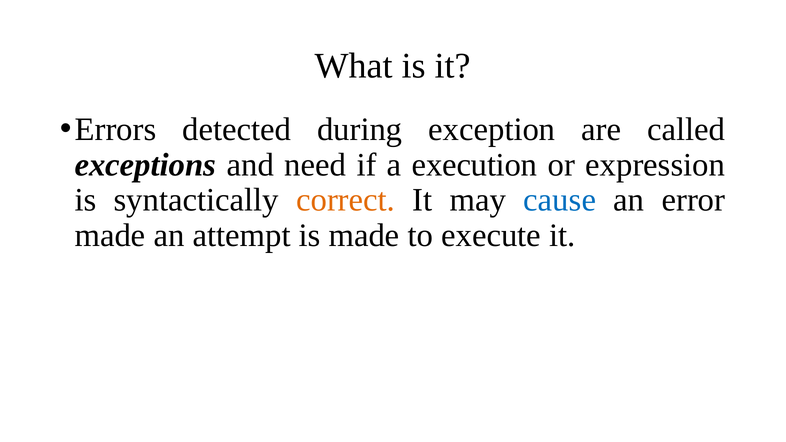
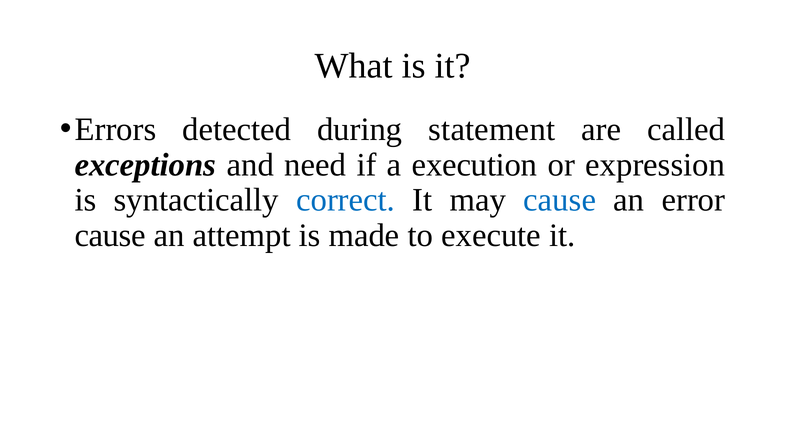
exception: exception -> statement (492, 129)
correct colour: orange -> blue (346, 200)
made: made -> cause (110, 235)
